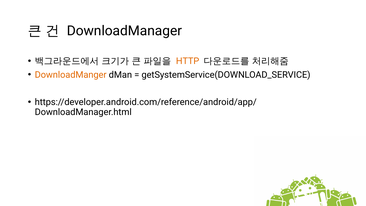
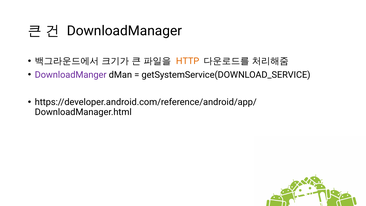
DownloadManger colour: orange -> purple (71, 75)
